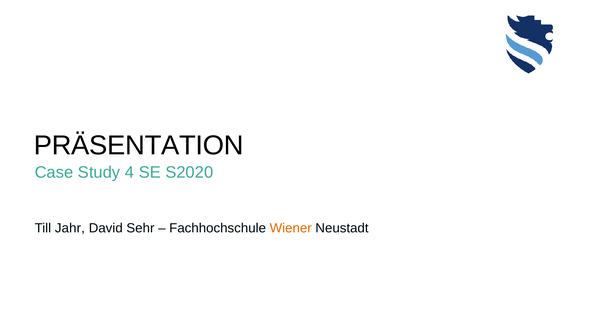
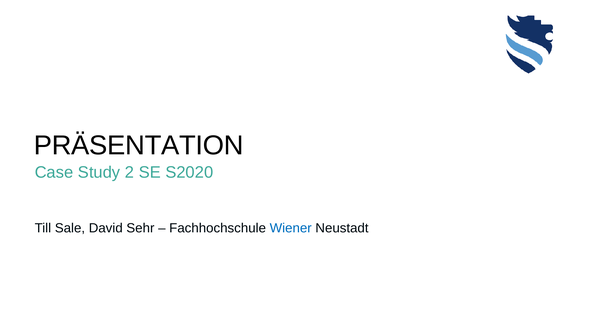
4: 4 -> 2 (129, 173)
Jahr: Jahr -> Sale (70, 228)
Wiener colour: orange -> blue (291, 228)
